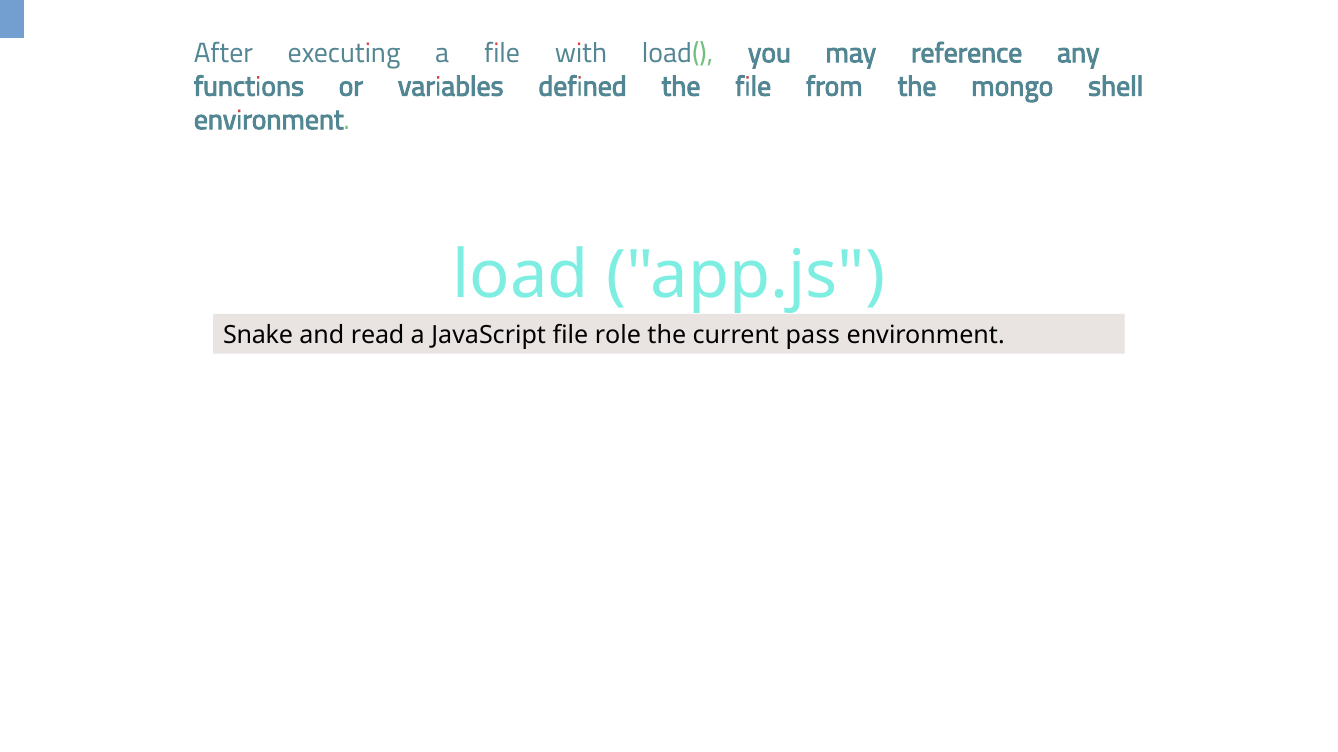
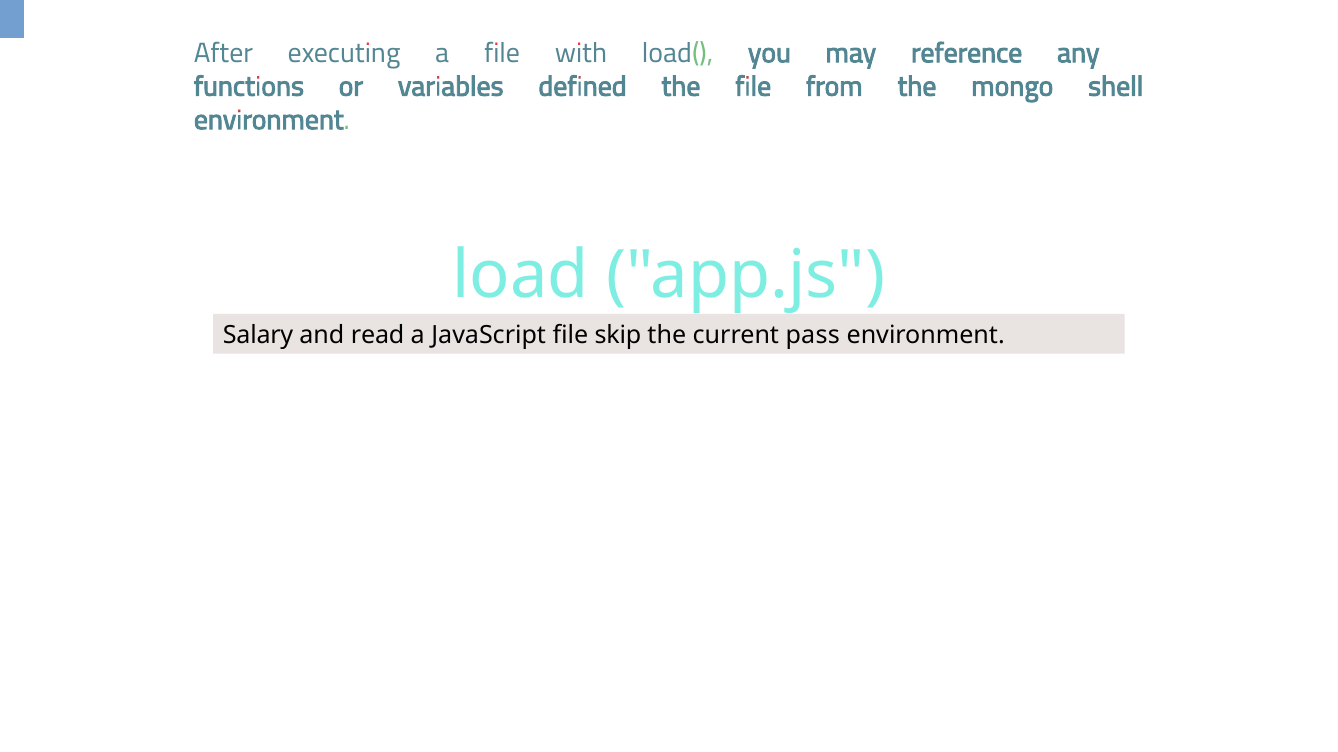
Snake: Snake -> Salary (258, 336)
role: role -> skip (618, 336)
